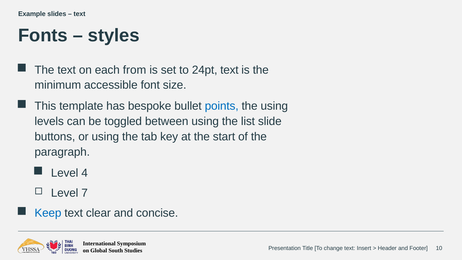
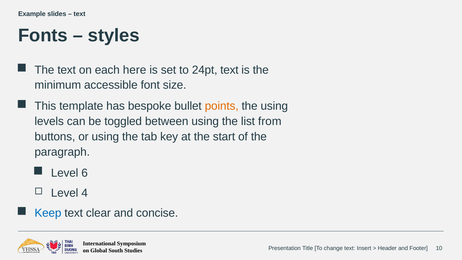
from: from -> here (135, 70)
points colour: blue -> orange (222, 106)
slide: slide -> from (270, 121)
4: 4 -> 6 (85, 173)
7: 7 -> 4 (85, 193)
